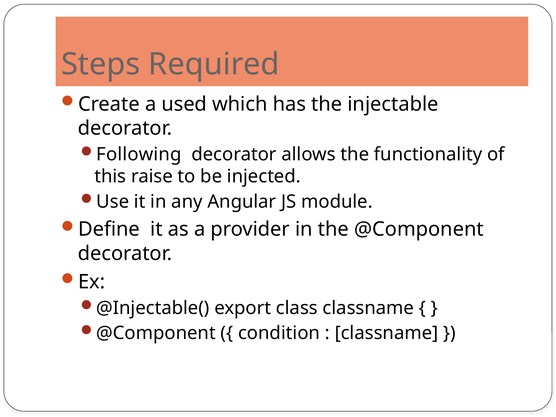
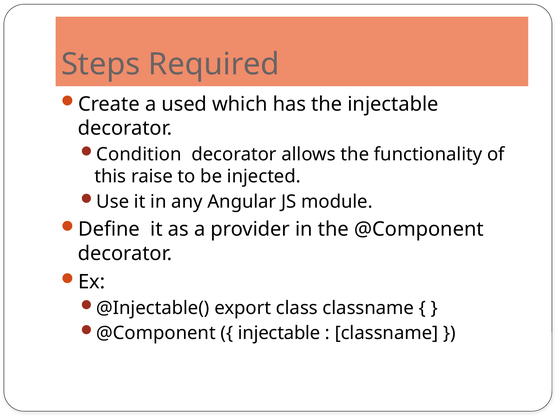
Following: Following -> Condition (139, 154)
condition: condition -> injectable (279, 333)
